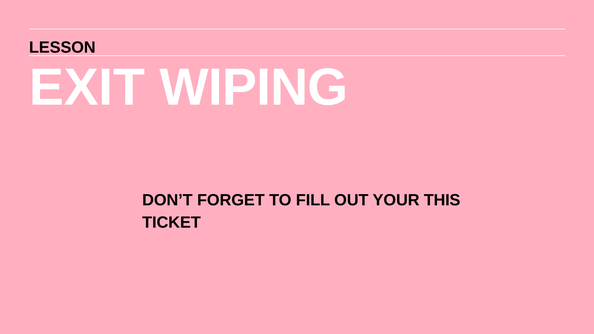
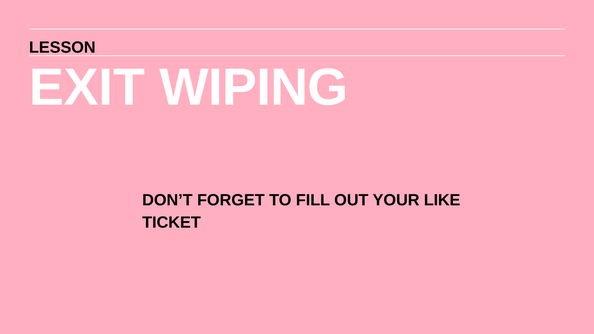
THIS: THIS -> LIKE (442, 200)
